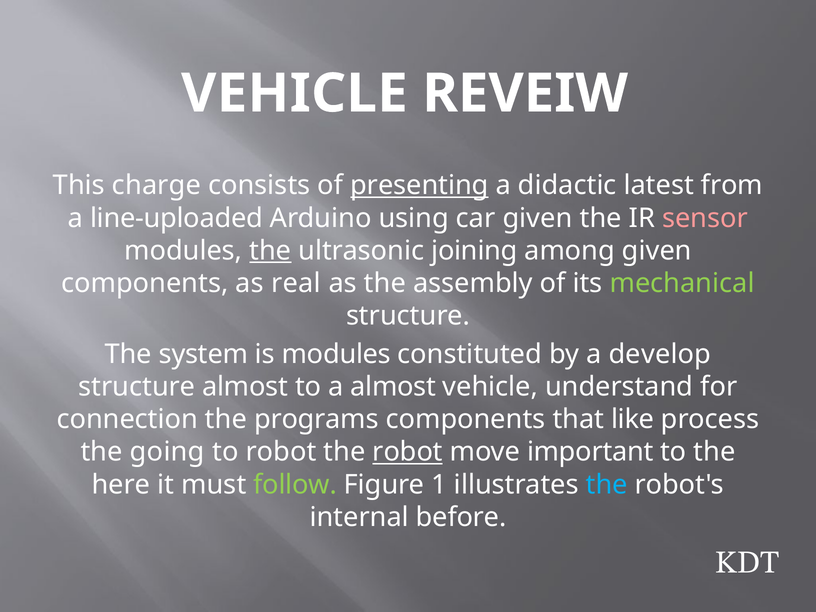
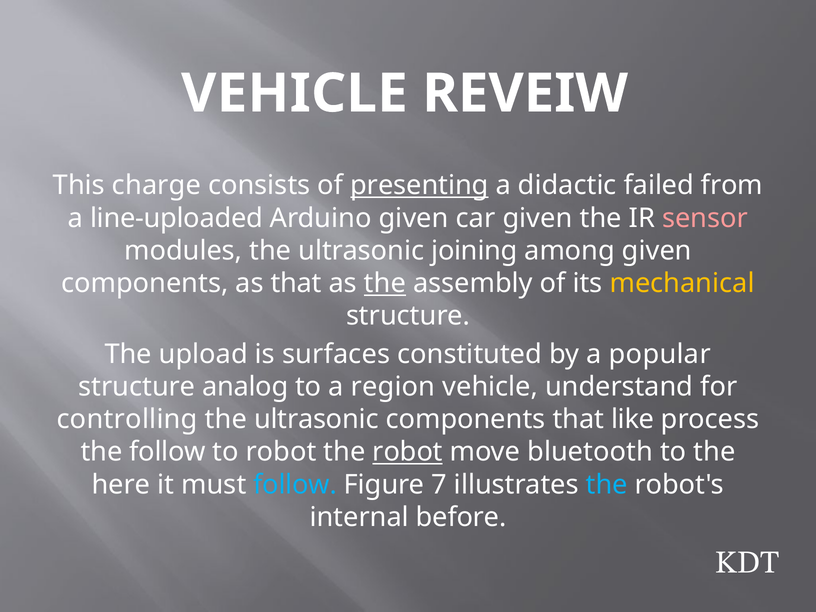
latest: latest -> failed (659, 185)
Arduino using: using -> given (414, 218)
the underline: present -> none (270, 251)
as real: real -> that (296, 283)
the underline: none -> present (385, 283)
mechanical colour: light green -> yellow (682, 283)
system: system -> upload (203, 354)
is modules: modules -> surfaces (336, 354)
develop: develop -> popular (660, 354)
structure almost: almost -> analog (245, 387)
a almost: almost -> region (393, 387)
connection: connection -> controlling (127, 419)
programs: programs -> ultrasonic (316, 419)
the going: going -> follow (168, 452)
important: important -> bluetooth (590, 452)
follow colour: light green -> light blue (295, 485)
1: 1 -> 7 (439, 485)
